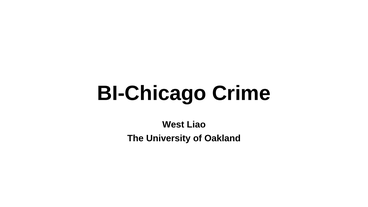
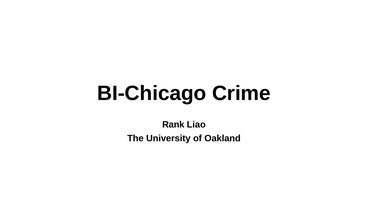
West: West -> Rank (173, 125)
